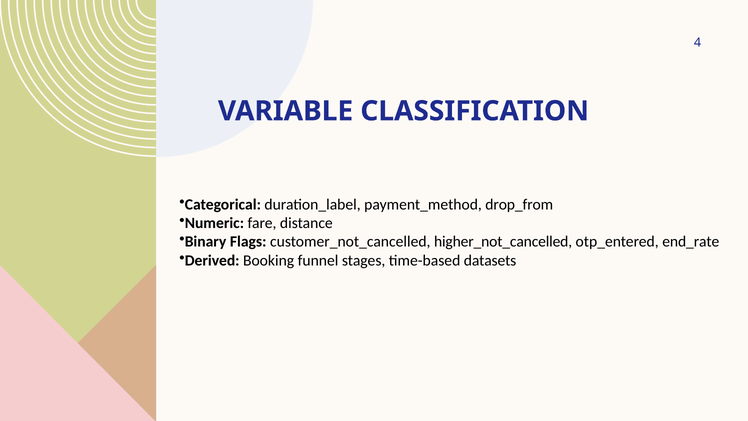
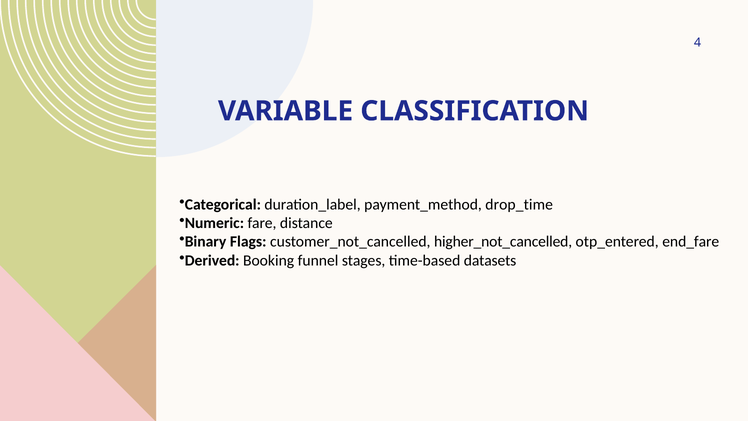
drop_from: drop_from -> drop_time (519, 204)
end_rate: end_rate -> end_fare (691, 242)
